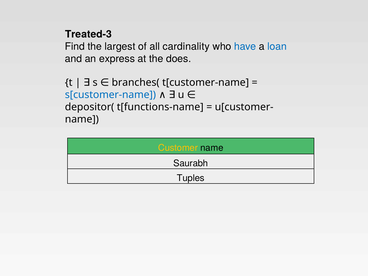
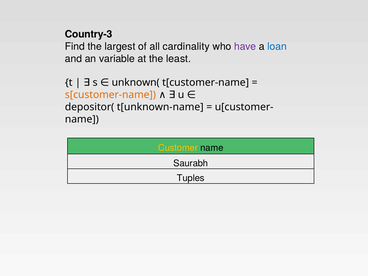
Treated-3: Treated-3 -> Country-3 (89, 34)
have colour: blue -> purple (245, 47)
express: express -> variable (117, 59)
does: does -> least (179, 59)
branches(: branches( -> unknown( (136, 82)
s[customer-name colour: blue -> orange (110, 95)
t[functions-name: t[functions-name -> t[unknown-name (160, 107)
